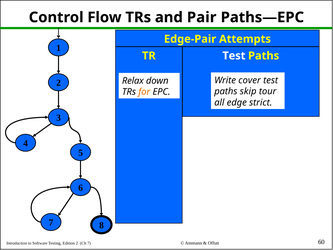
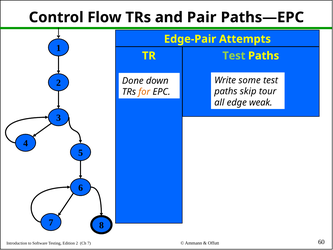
Test colour: white -> light green (234, 56)
cover: cover -> some (250, 80)
Relax: Relax -> Done (133, 81)
strict: strict -> weak (261, 102)
